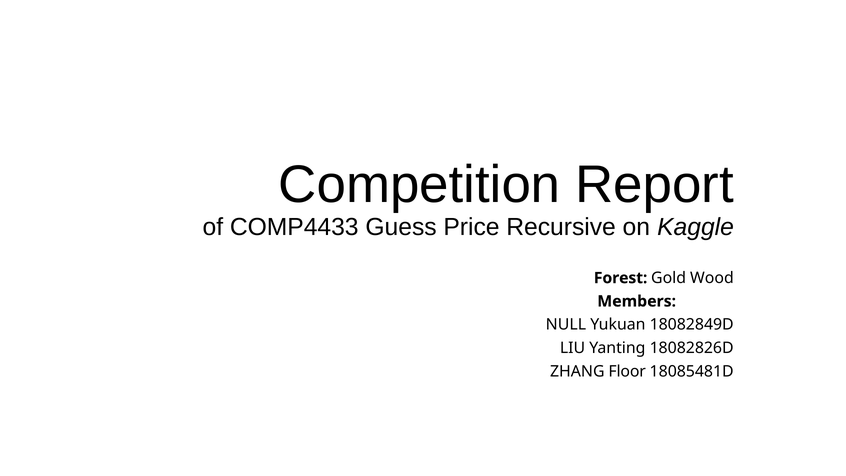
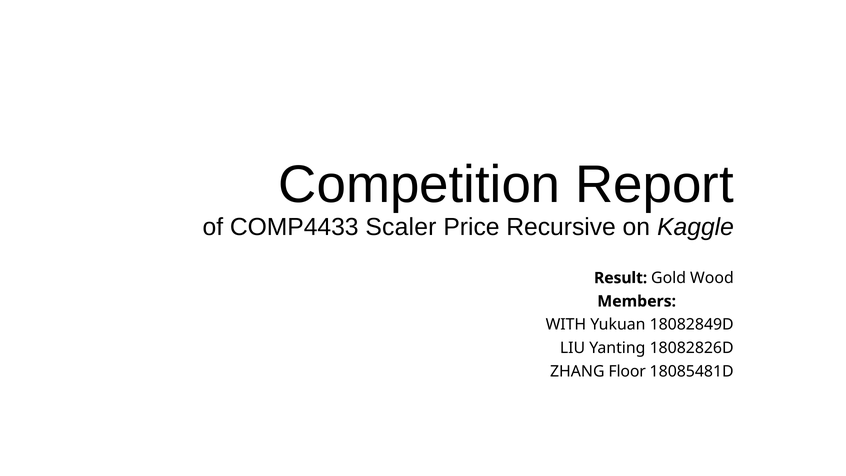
Guess: Guess -> Scaler (401, 227)
Forest: Forest -> Result (621, 278)
NULL: NULL -> WITH (566, 325)
